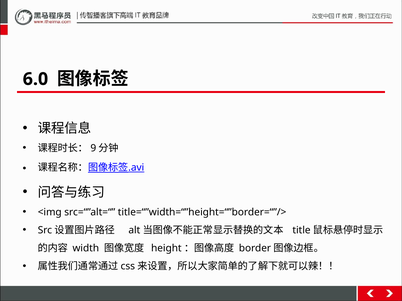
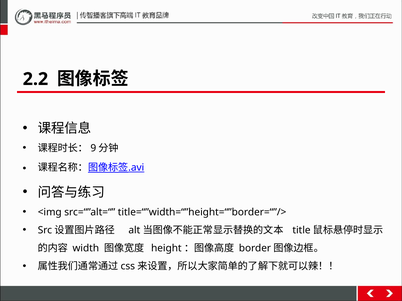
6.0: 6.0 -> 2.2 (35, 79)
